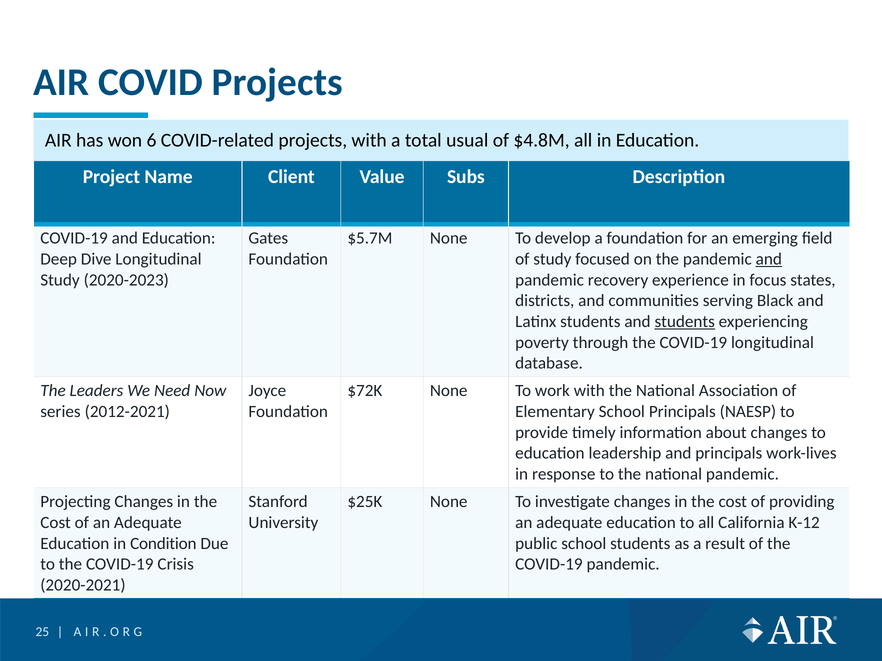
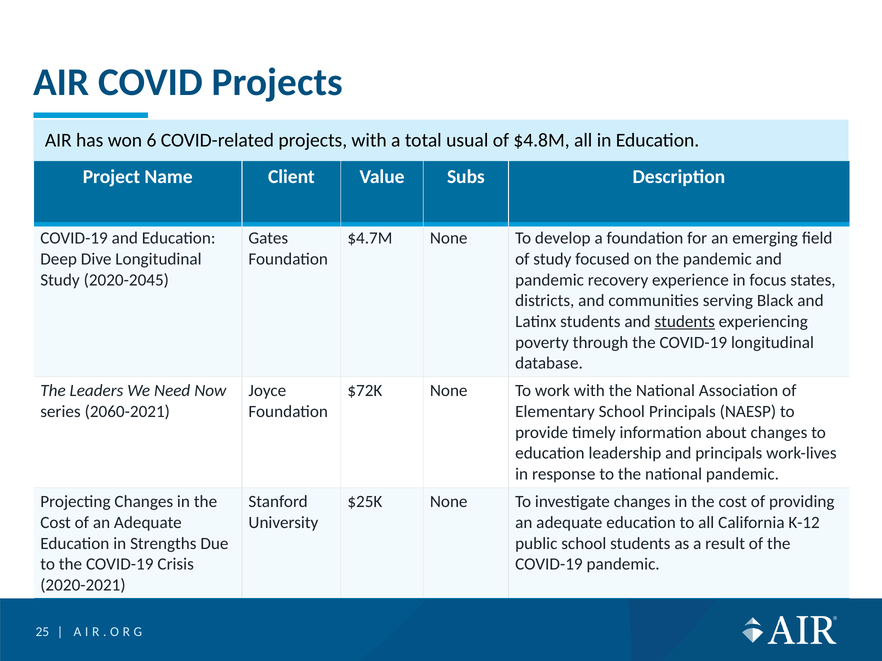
$5.7M: $5.7M -> $4.7M (370, 238)
and underline: present -> none (769, 259)
2020-2023: 2020-2023 -> 2020-2045 (126, 280)
2012-2021: 2012-2021 -> 2060-2021 (127, 412)
Condition: Condition -> Strengths (163, 544)
